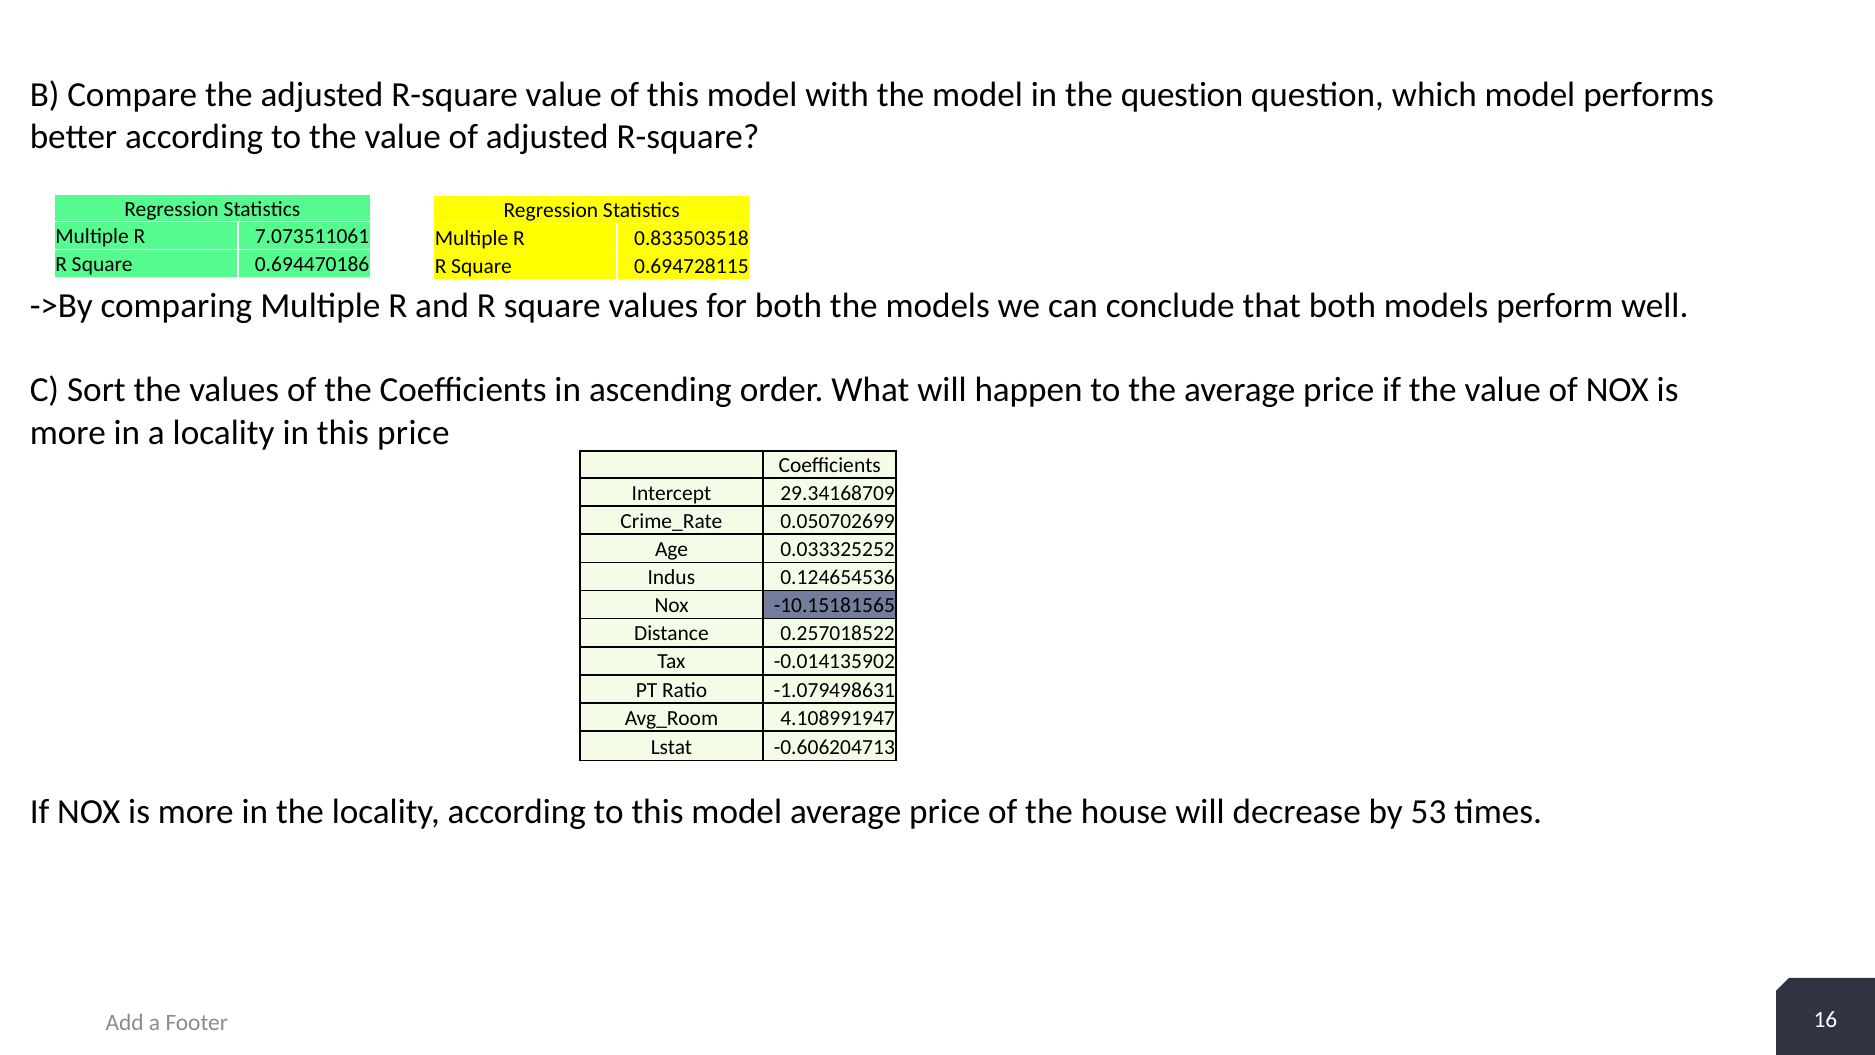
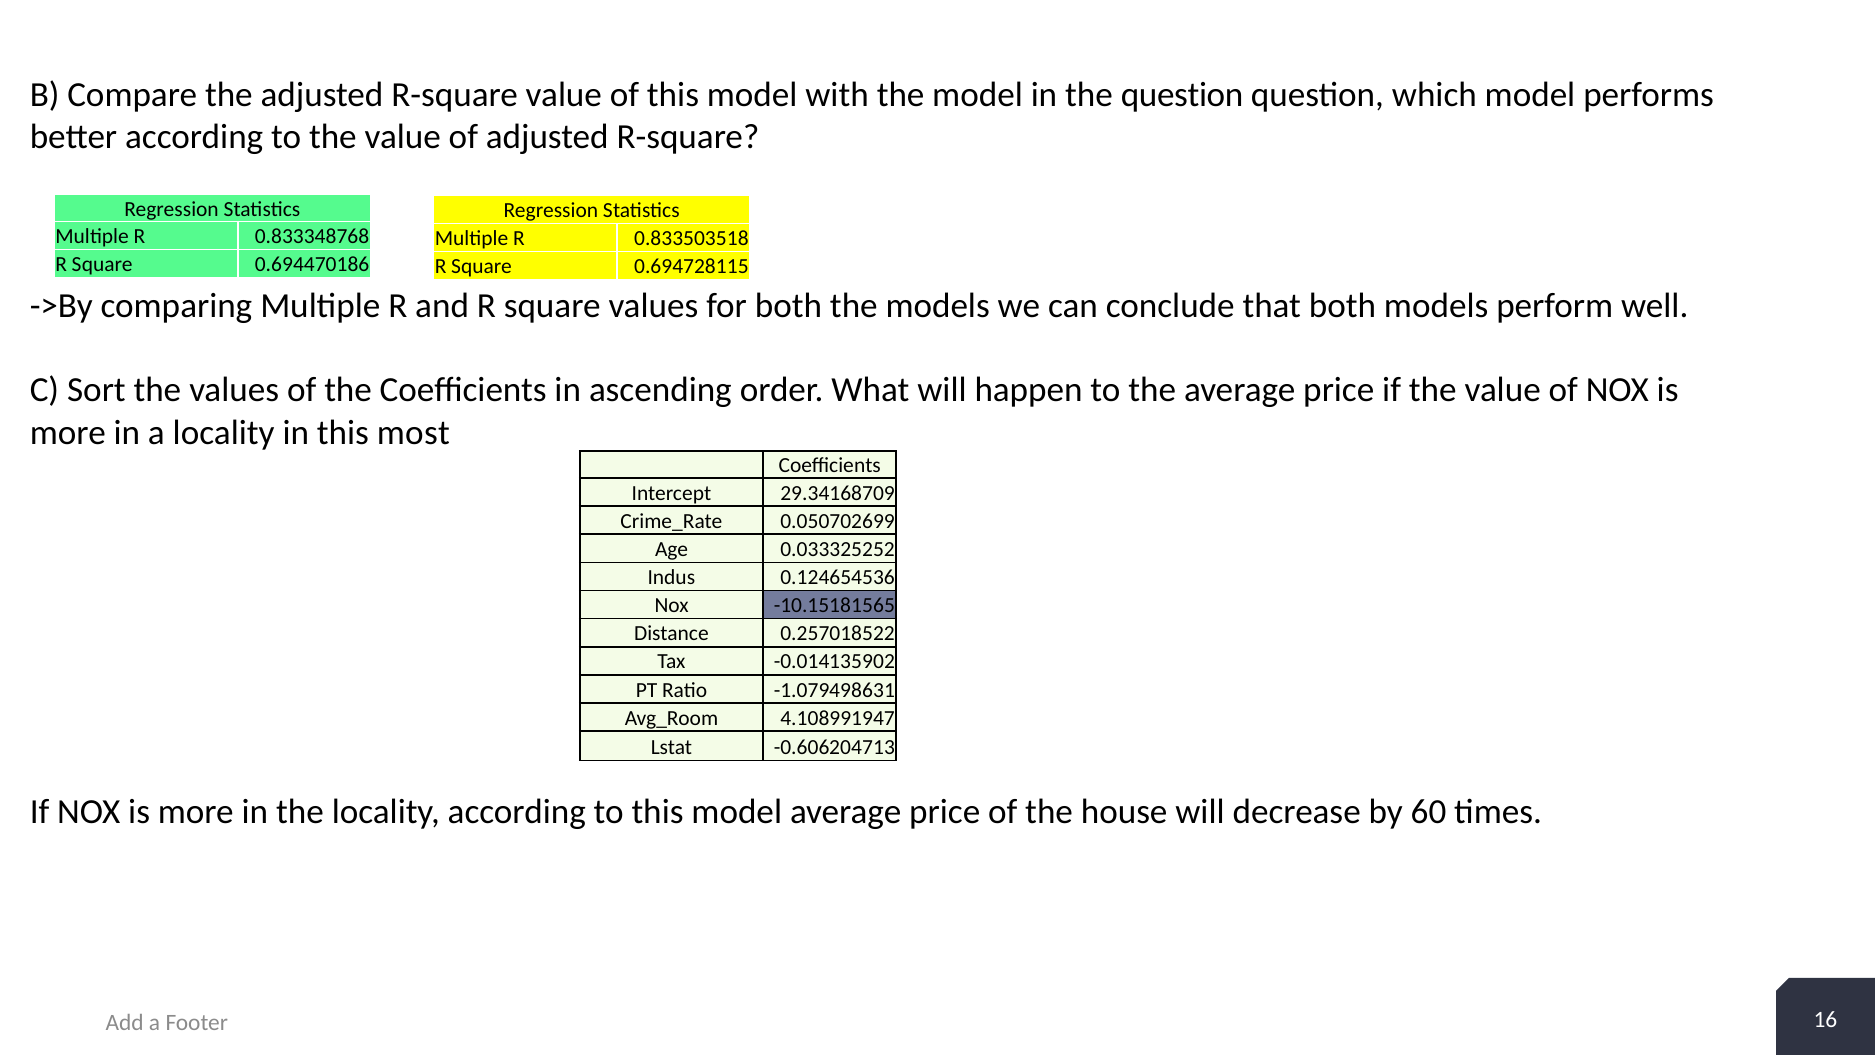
7.073511061: 7.073511061 -> 0.833348768 (312, 237)
this price: price -> most (413, 432)
53: 53 -> 60 (1429, 812)
